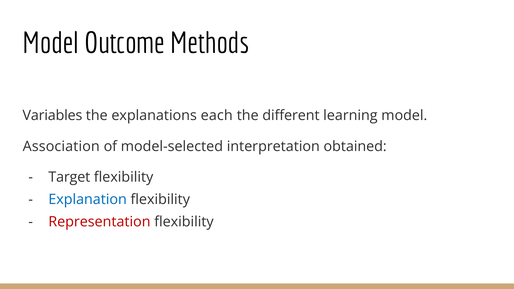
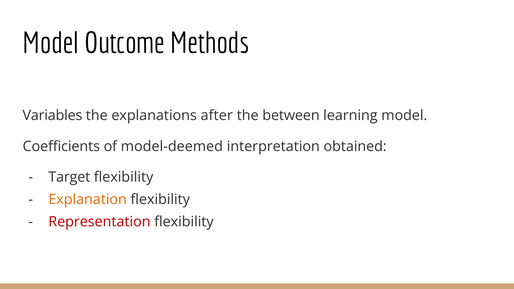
each: each -> after (217, 115)
different: different -> between (291, 115)
Association: Association -> Coefficients (61, 146)
model-selected: model-selected -> model-deemed (172, 146)
Explanation colour: blue -> orange (88, 200)
